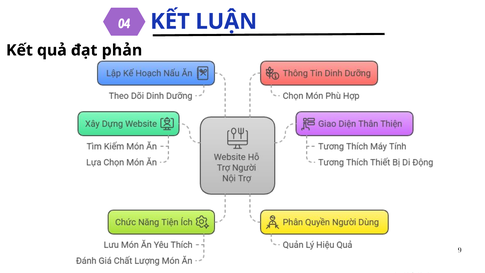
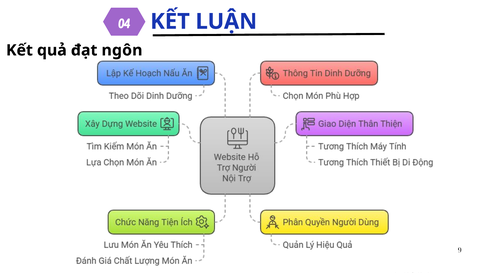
phản: phản -> ngôn (122, 50)
